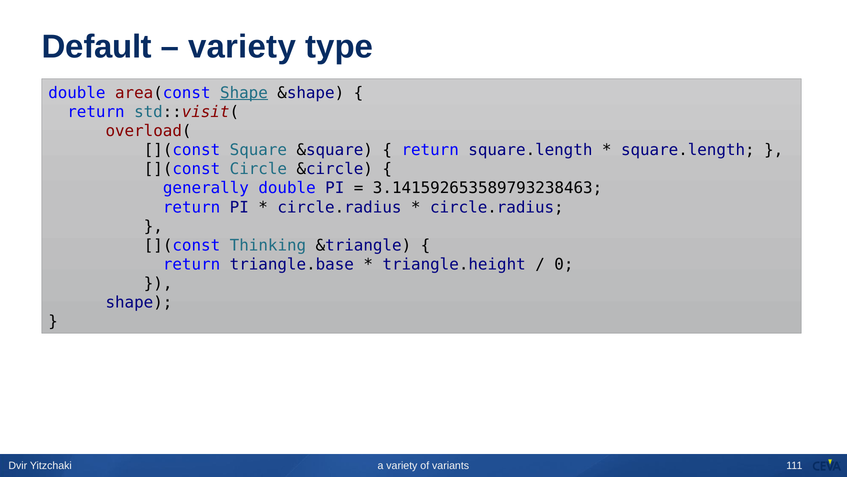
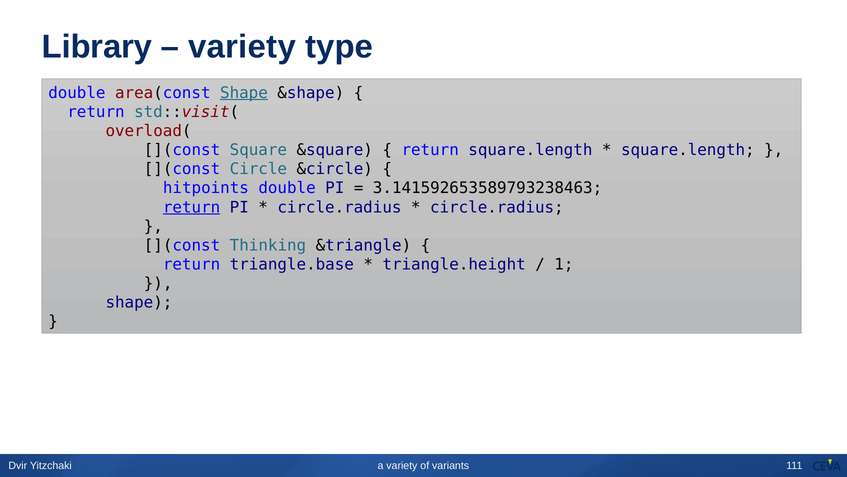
Default: Default -> Library (97, 47)
generally: generally -> hitpoints (206, 188)
return underline: none -> present (192, 207)
0: 0 -> 1 (564, 264)
